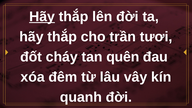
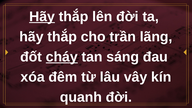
tươi: tươi -> lãng (156, 37)
cháy underline: none -> present (62, 57)
quên: quên -> sáng (123, 57)
